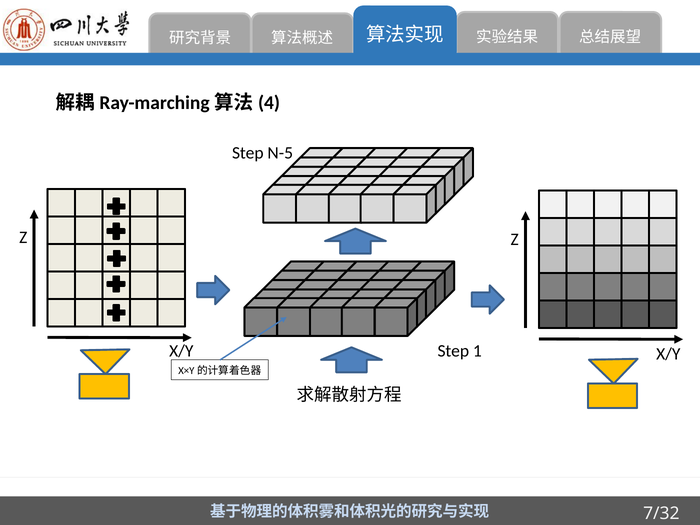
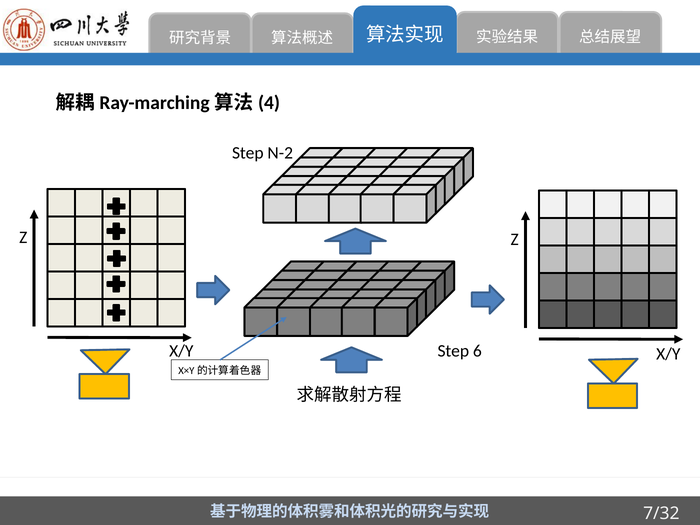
N-5: N-5 -> N-2 (280, 153)
1: 1 -> 6 (477, 351)
